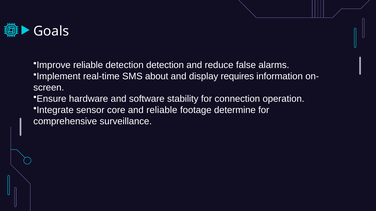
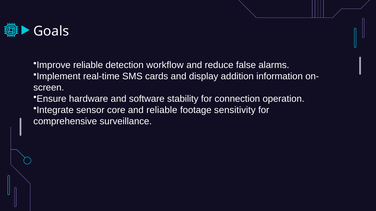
detection detection: detection -> workflow (165, 65)
about: about -> cards (157, 77)
requires: requires -> addition (237, 77)
determine: determine -> sensitivity (235, 110)
